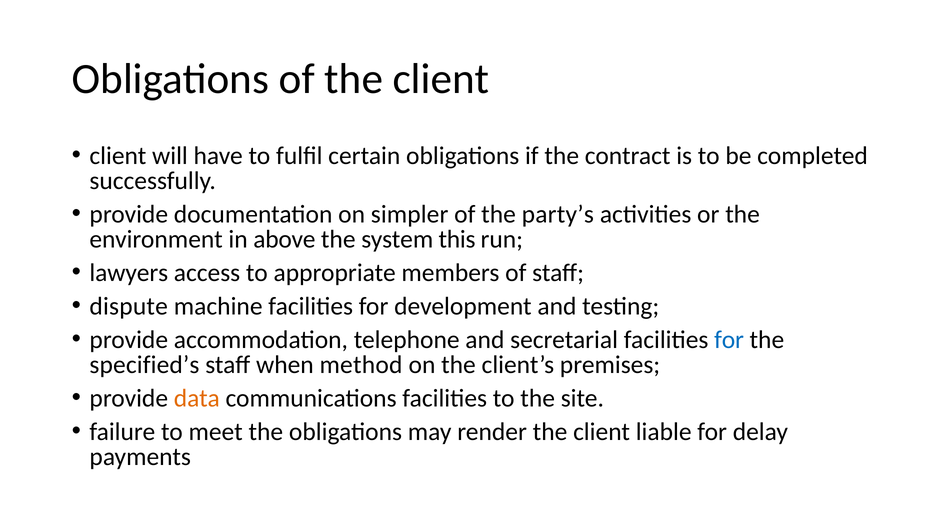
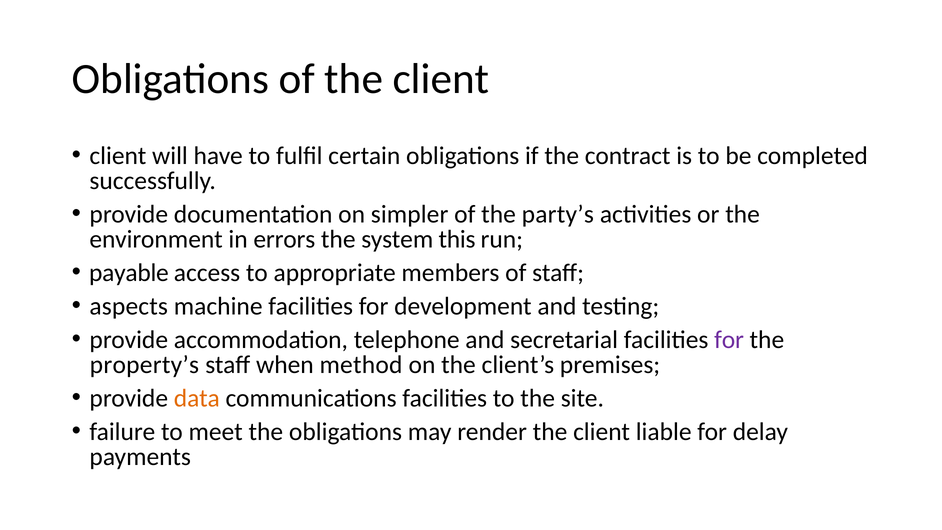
above: above -> errors (284, 239)
lawyers: lawyers -> payable (129, 273)
dispute: dispute -> aspects (129, 306)
for colour: blue -> purple (729, 340)
specified’s: specified’s -> property’s (144, 365)
